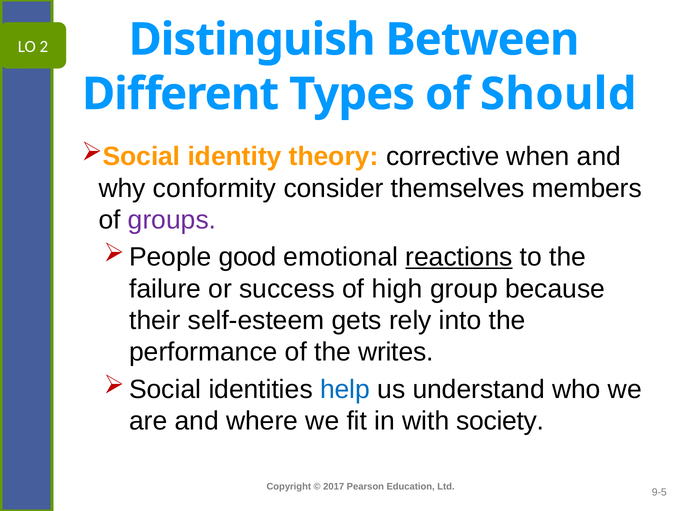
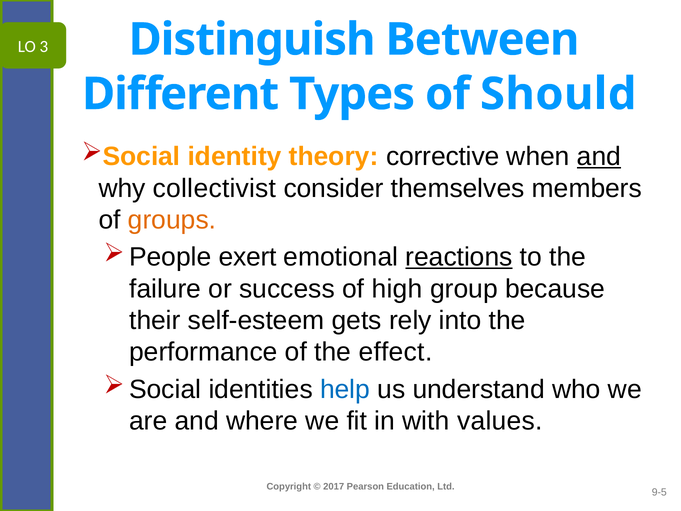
2: 2 -> 3 (44, 46)
and underline: none -> present (599, 156)
conformity: conformity -> collectivist (215, 188)
groups colour: purple -> orange (172, 220)
good: good -> exert (248, 257)
writes: writes -> effect (396, 352)
society: society -> values (500, 421)
